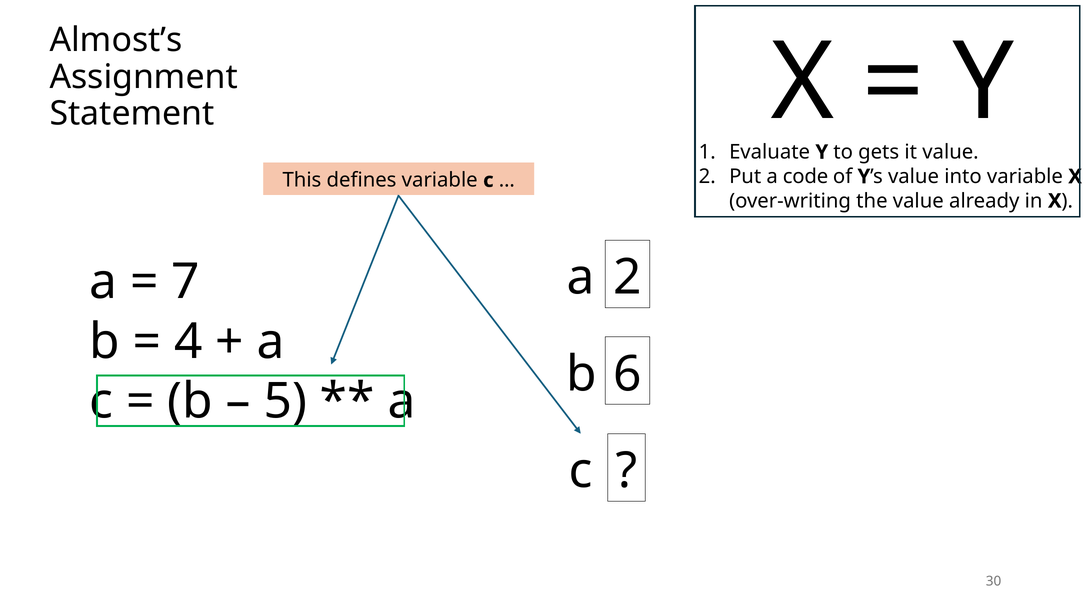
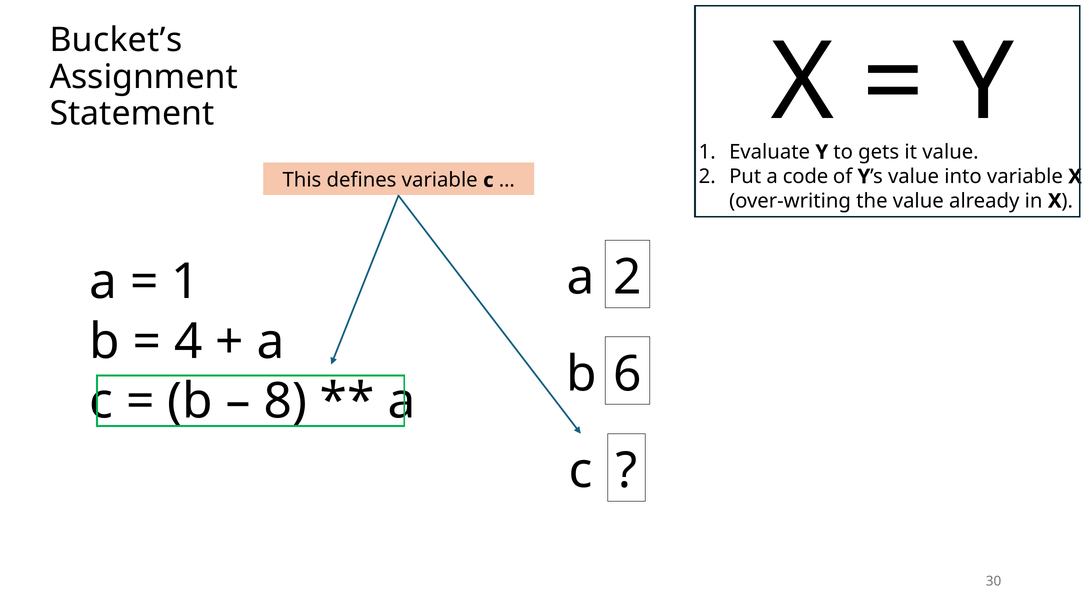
Almost’s: Almost’s -> Bucket’s (116, 40)
7: 7 -> 1 (186, 282)
5: 5 -> 8 (285, 401)
